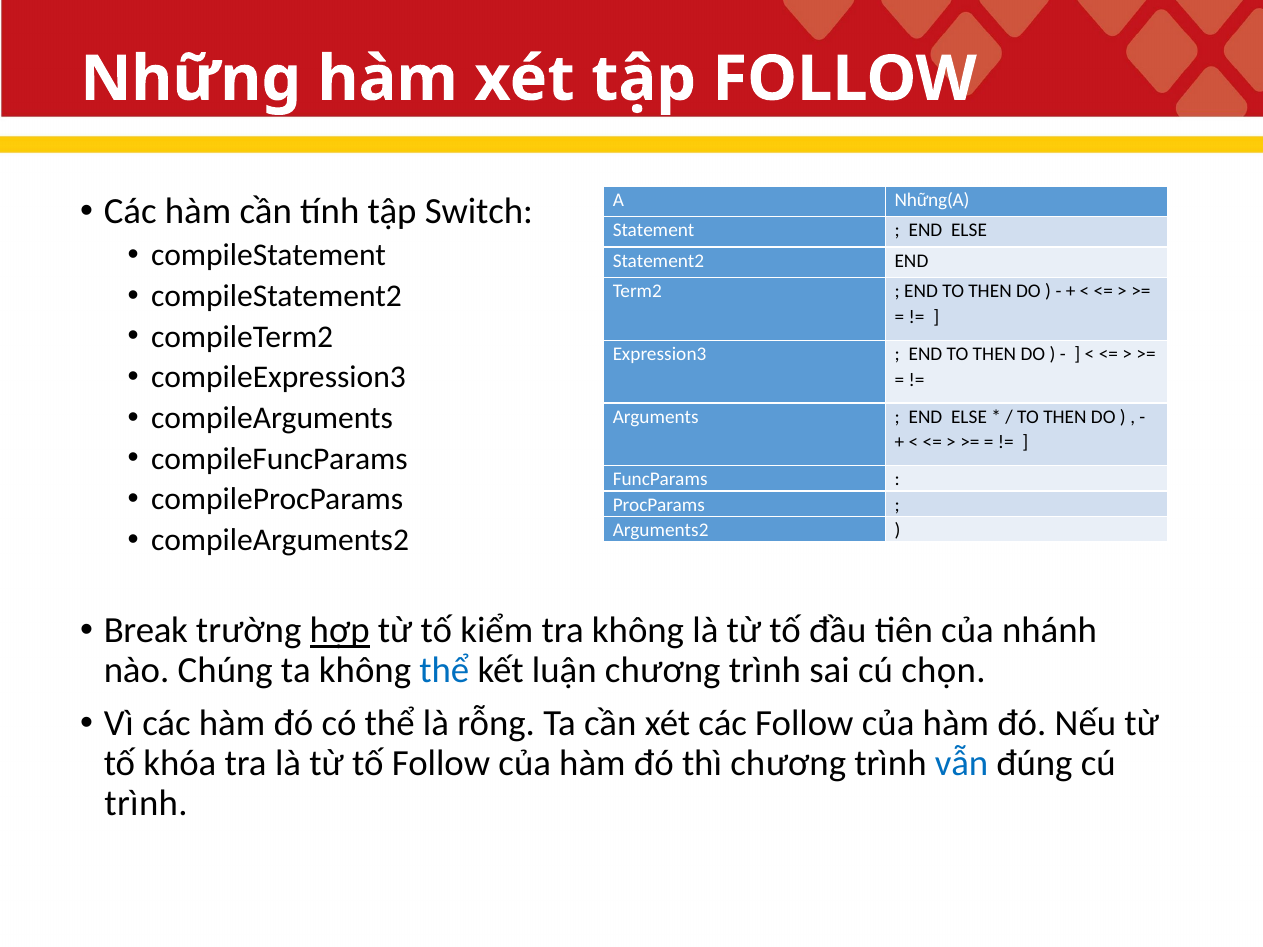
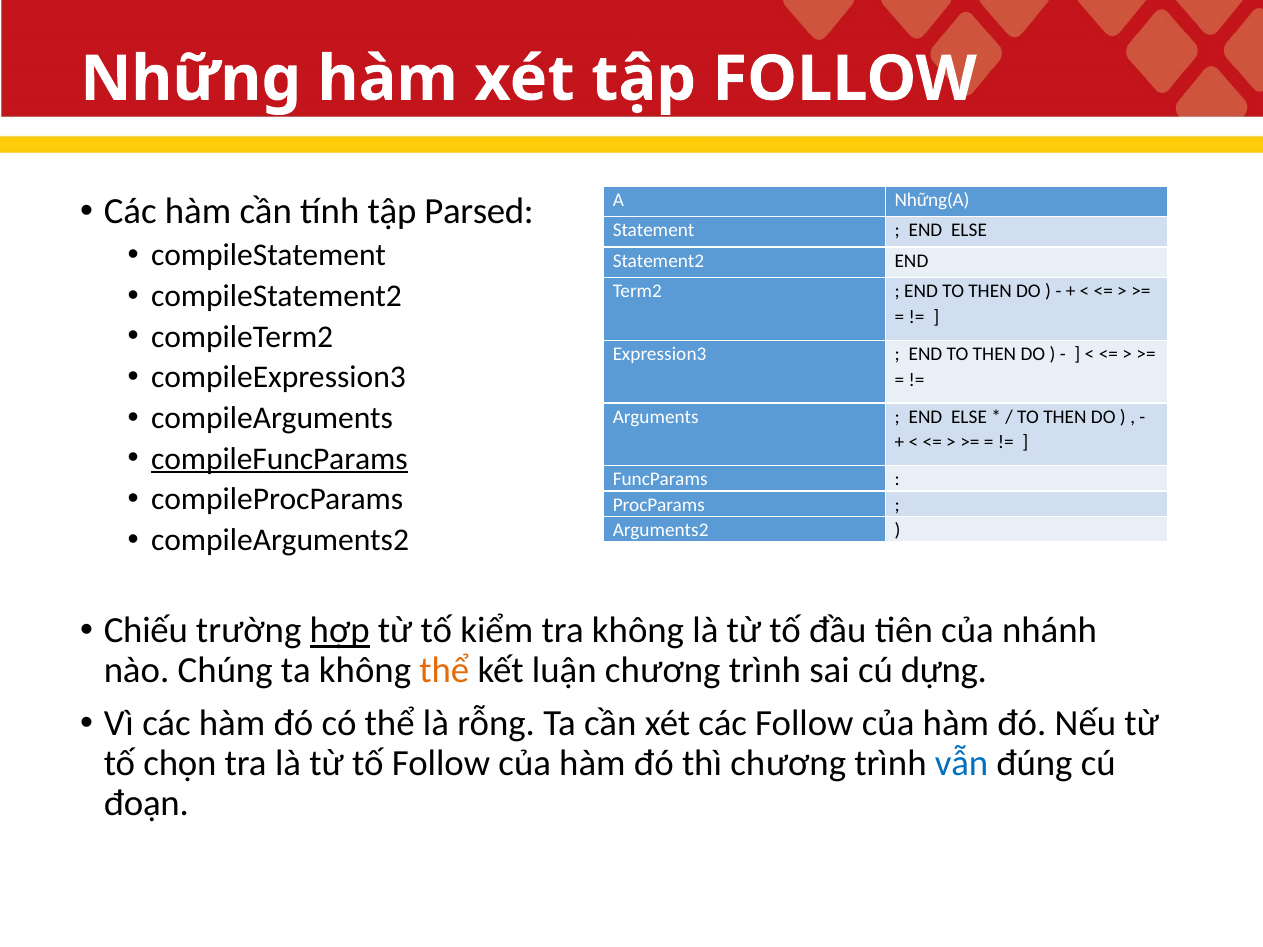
Switch: Switch -> Parsed (479, 212)
compileFuncParams underline: none -> present (279, 459)
Break: Break -> Chiếu (146, 631)
thể colour: blue -> orange (444, 671)
chọn: chọn -> dựng (944, 671)
khóa: khóa -> chọn (180, 763)
trình: trình -> đoạn (146, 803)
